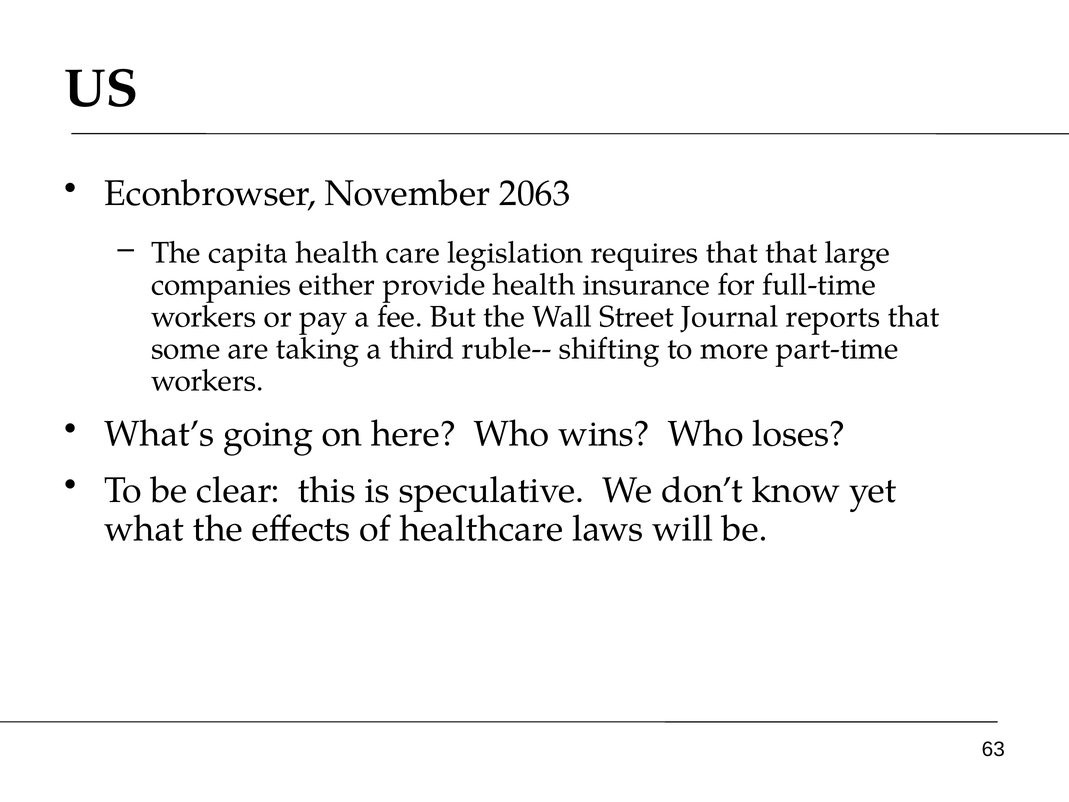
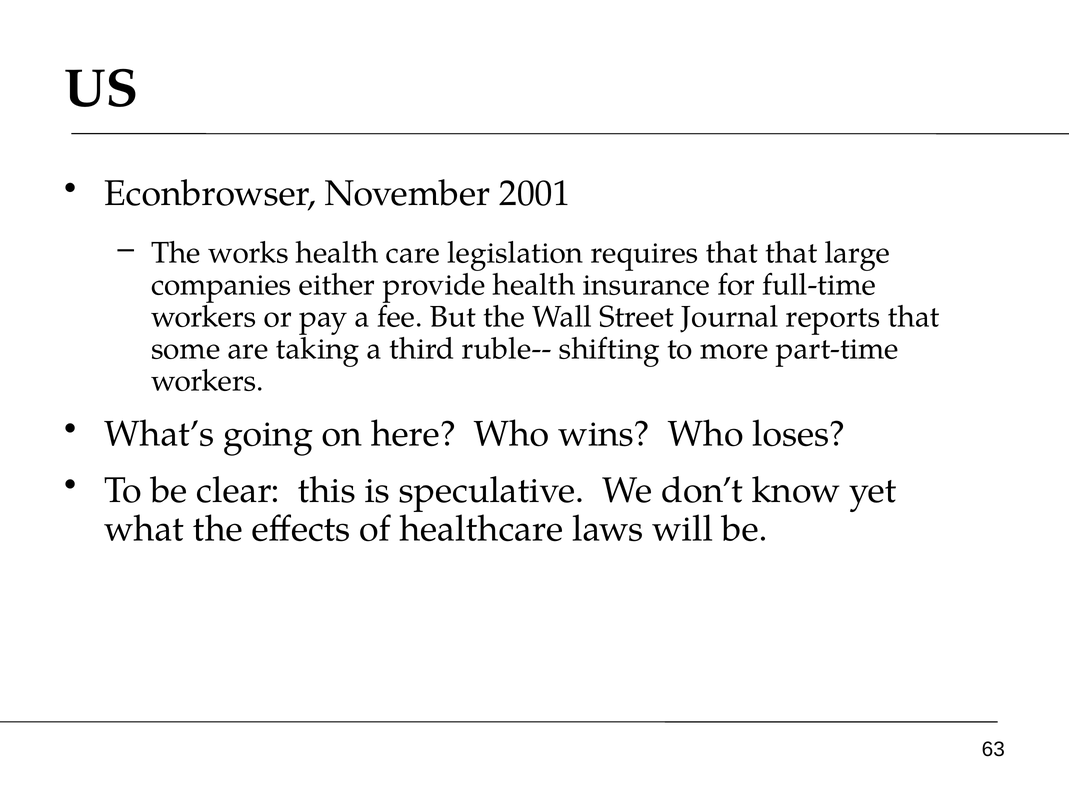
2063: 2063 -> 2001 (535, 194)
capita: capita -> works (248, 253)
